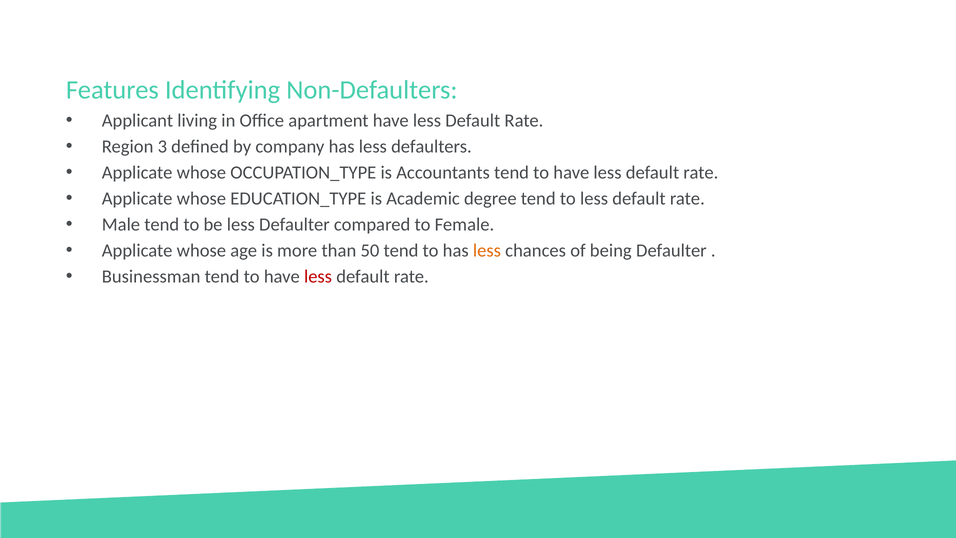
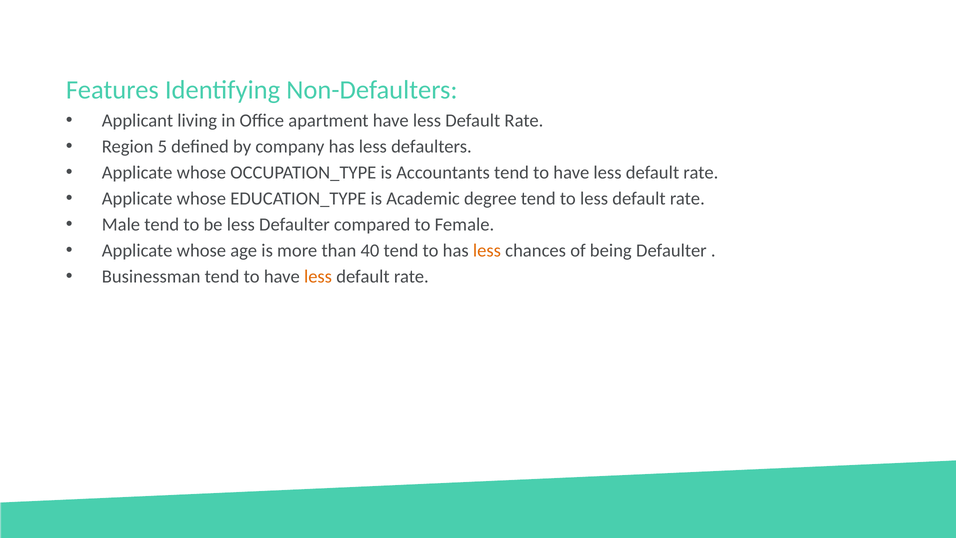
3: 3 -> 5 (162, 146)
50: 50 -> 40 (370, 251)
less colour: red -> orange (318, 277)
